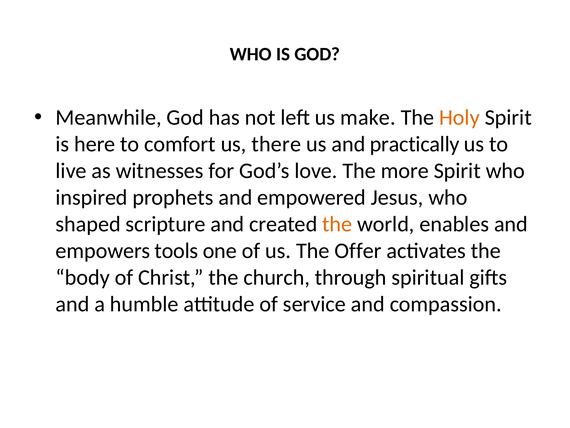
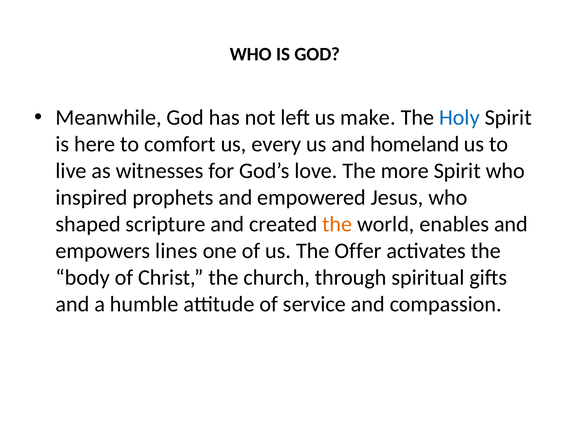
Holy colour: orange -> blue (459, 117)
there: there -> every (276, 144)
practically: practically -> homeland (415, 144)
tools: tools -> lines (176, 251)
